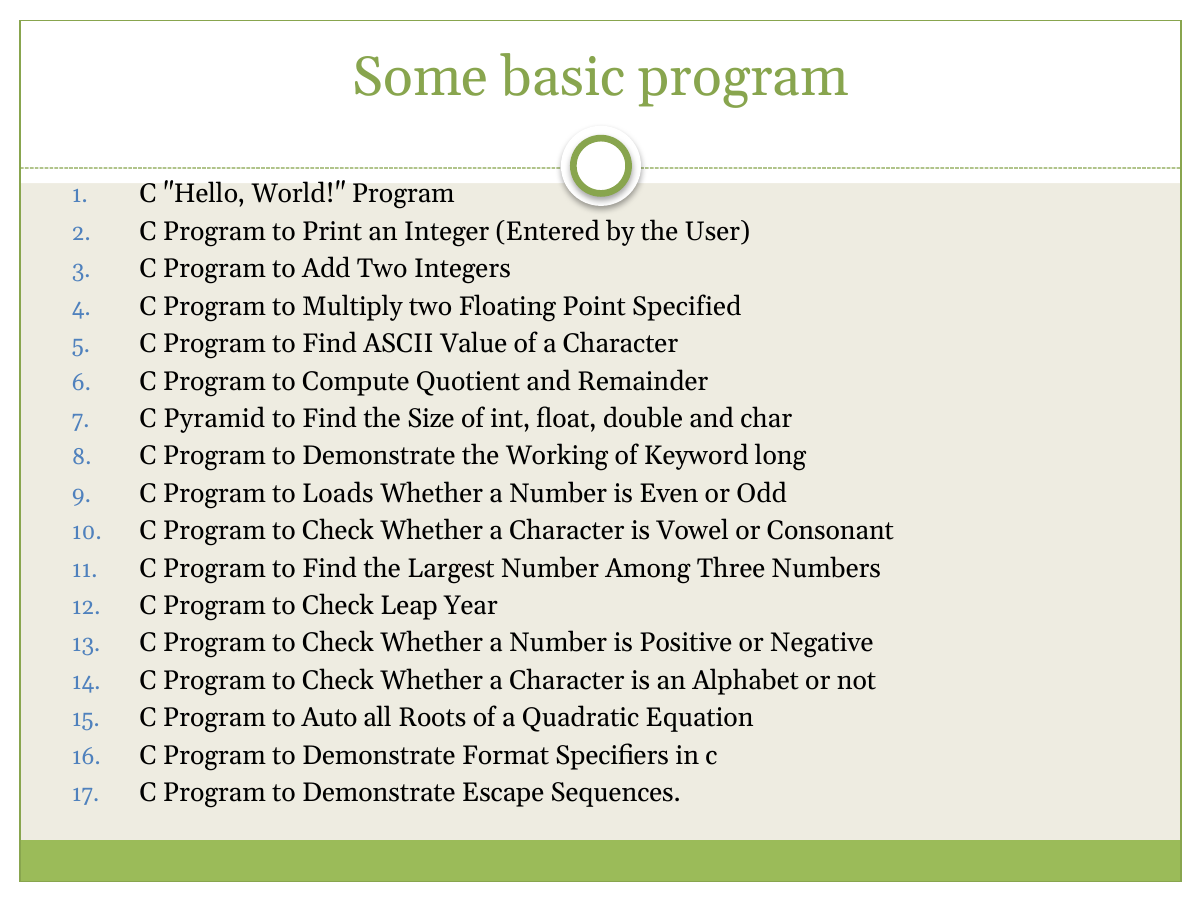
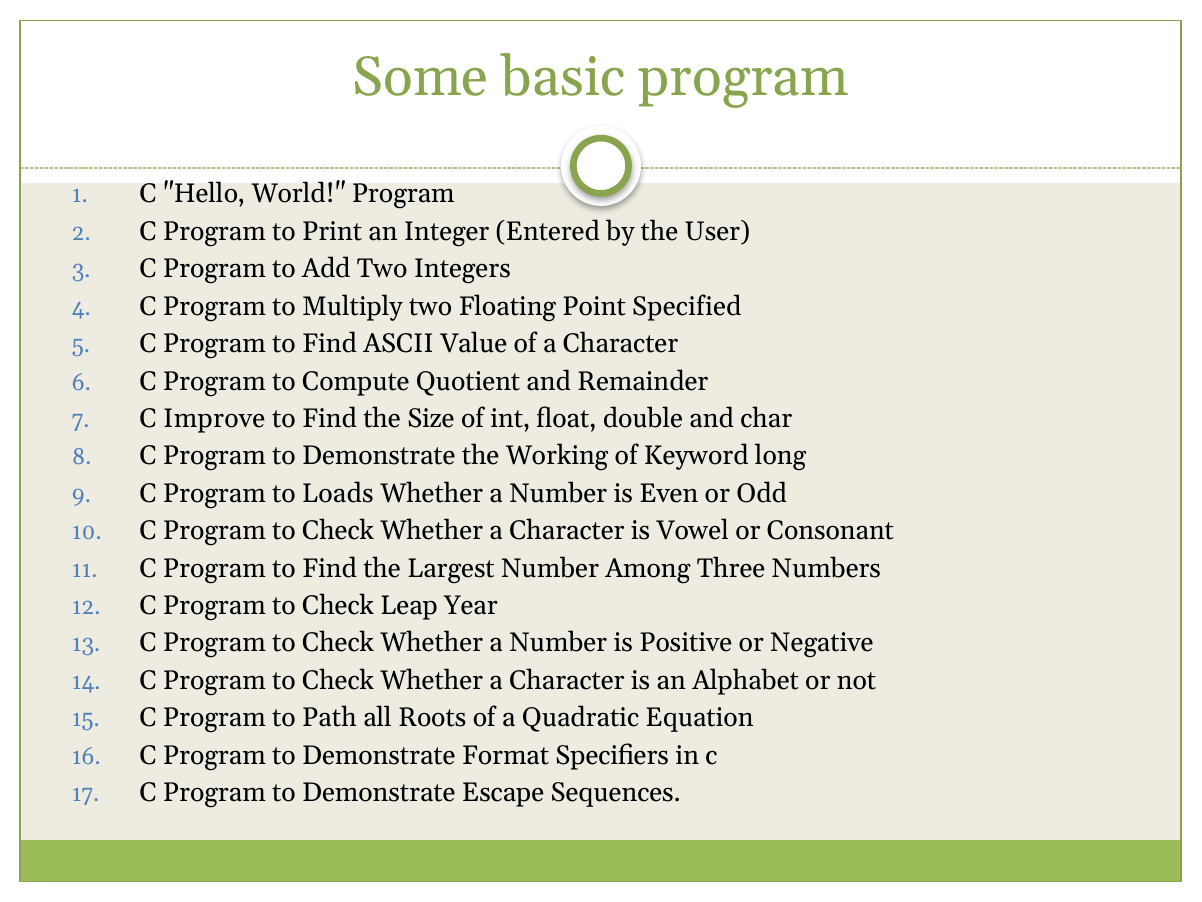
Pyramid: Pyramid -> Improve (214, 418)
Auto: Auto -> Path (329, 717)
